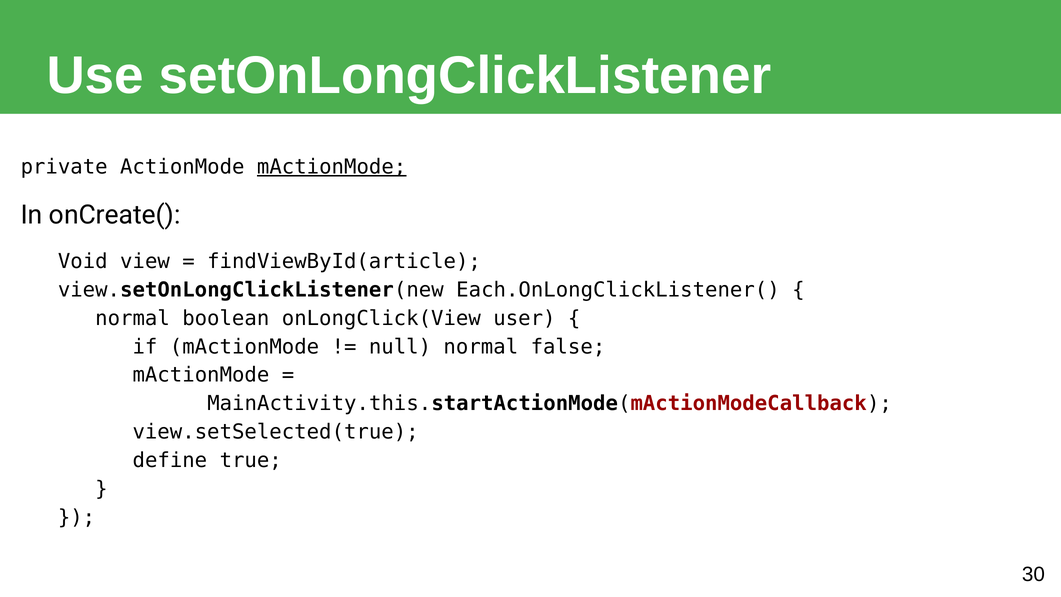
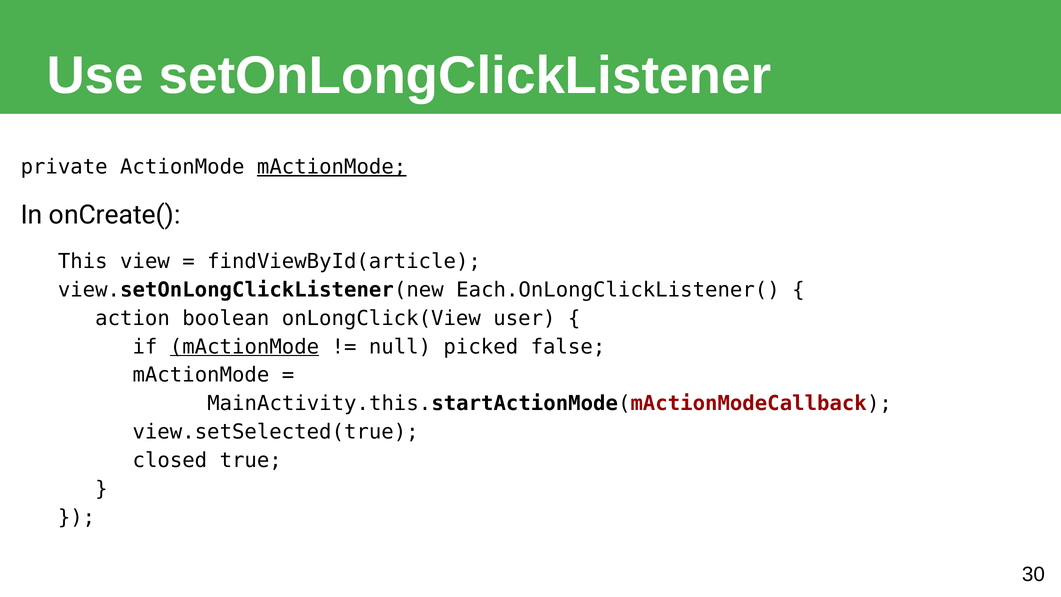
Void: Void -> This (83, 261)
normal: normal -> action (133, 318)
mActionMode underline: none -> present (244, 347)
null normal: normal -> picked (481, 347)
define: define -> closed (170, 460)
